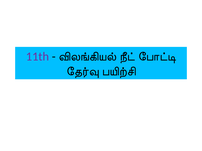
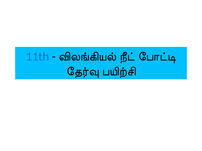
11th colour: purple -> blue (38, 57)
